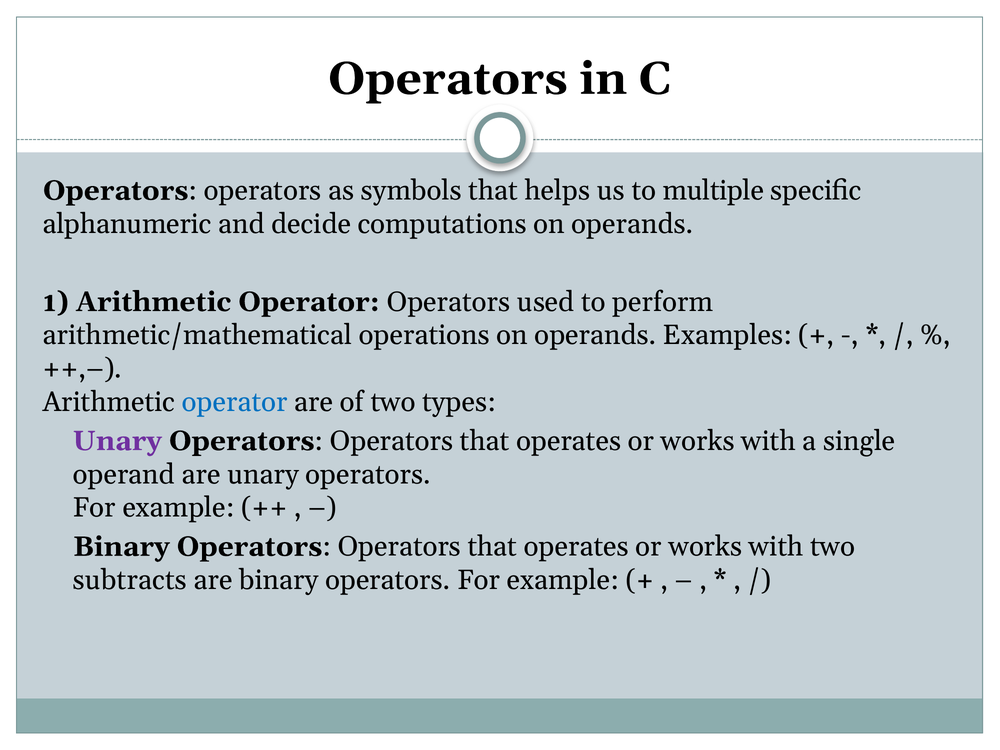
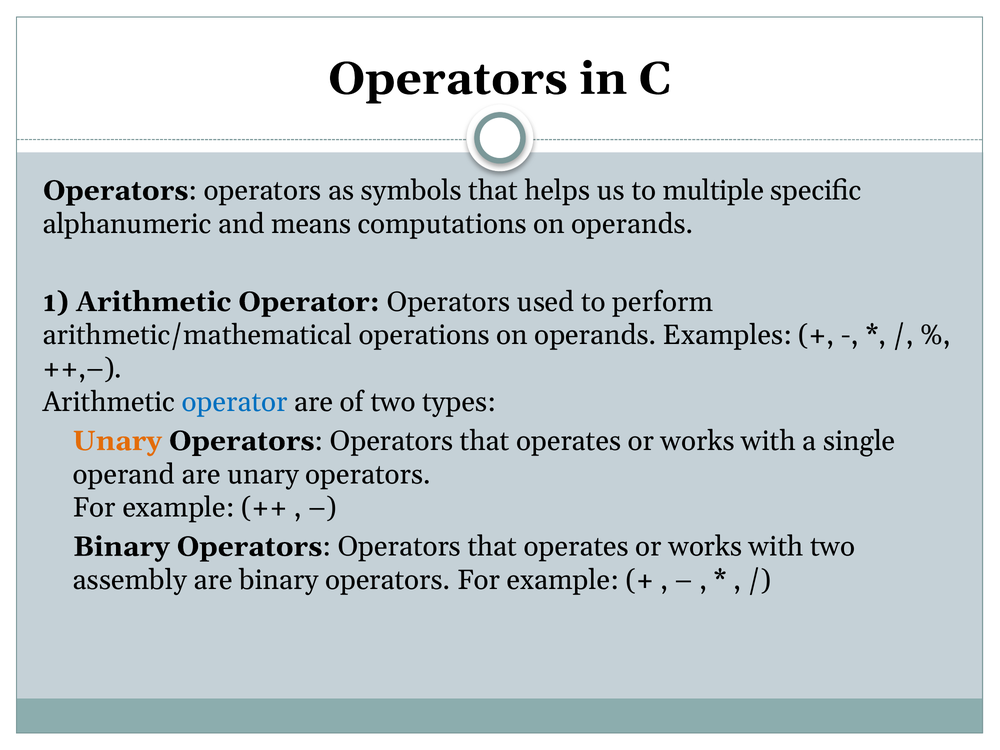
decide: decide -> means (311, 224)
Unary colour: purple -> orange (117, 441)
subtracts: subtracts -> assembly (130, 580)
